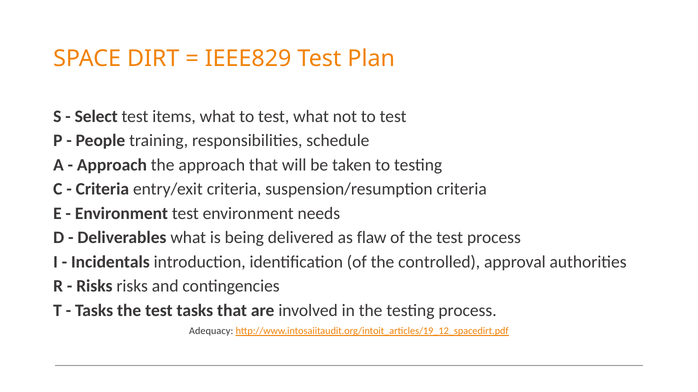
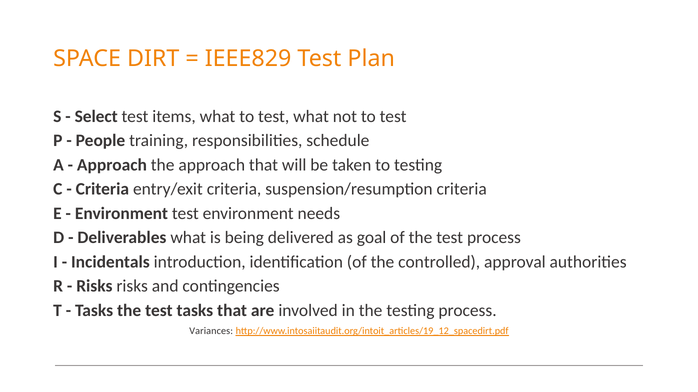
flaw: flaw -> goal (372, 238)
Adequacy: Adequacy -> Variances (211, 331)
